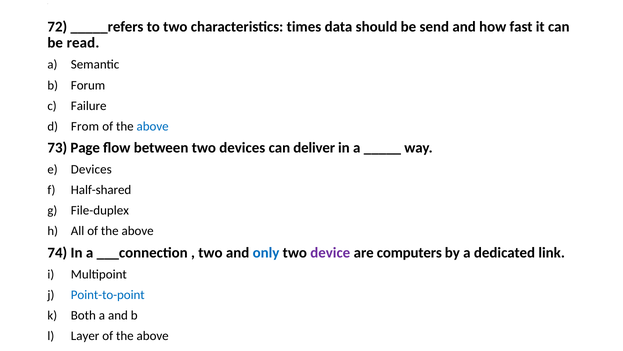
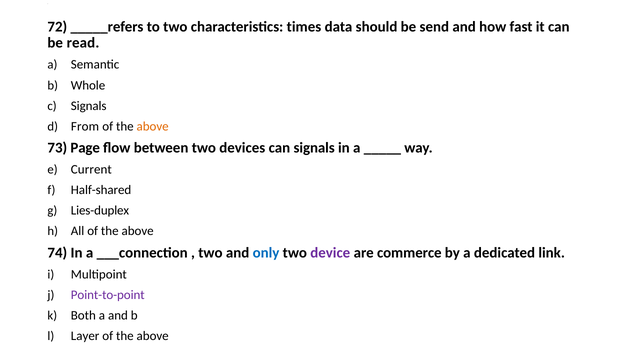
Forum: Forum -> Whole (88, 85)
Failure: Failure -> Signals (89, 106)
above colour: blue -> orange (153, 126)
can deliver: deliver -> signals (314, 148)
Devices: Devices -> Current (91, 169)
File-duplex: File-duplex -> Lies-duplex (100, 210)
computers: computers -> commerce (409, 252)
Point-to-point colour: blue -> purple (108, 294)
